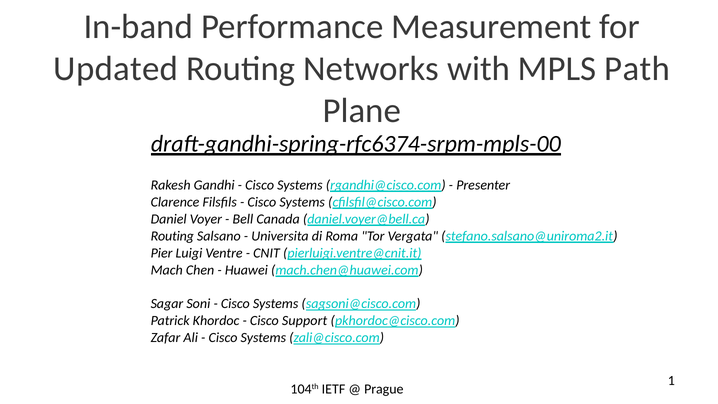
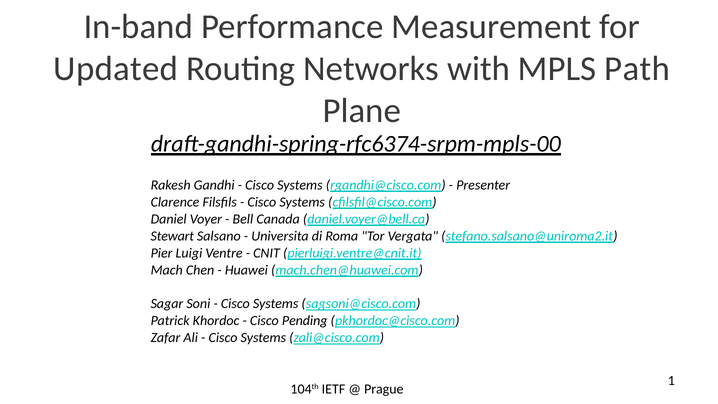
Routing: Routing -> Stewart (172, 236)
Support: Support -> Pending (305, 321)
